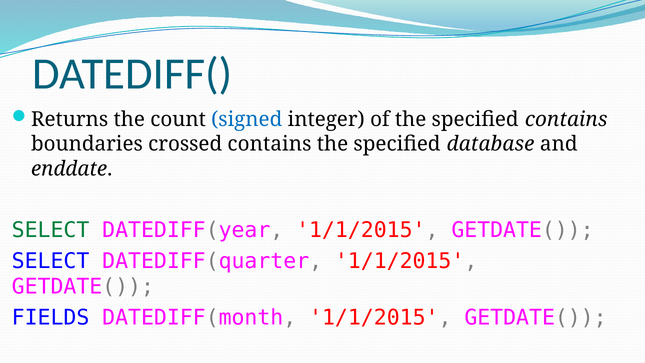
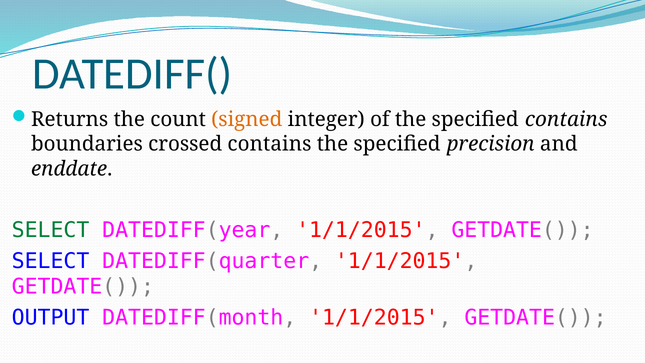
signed colour: blue -> orange (247, 119)
database: database -> precision (491, 144)
FIELDS: FIELDS -> OUTPUT (51, 317)
